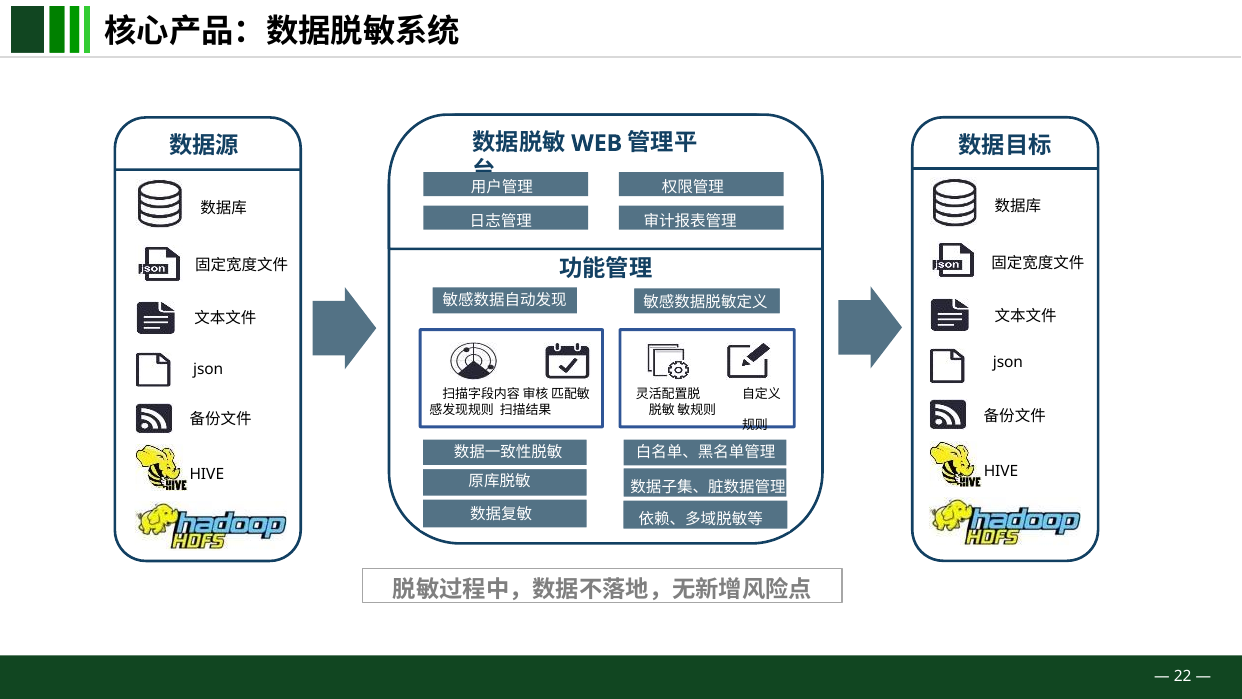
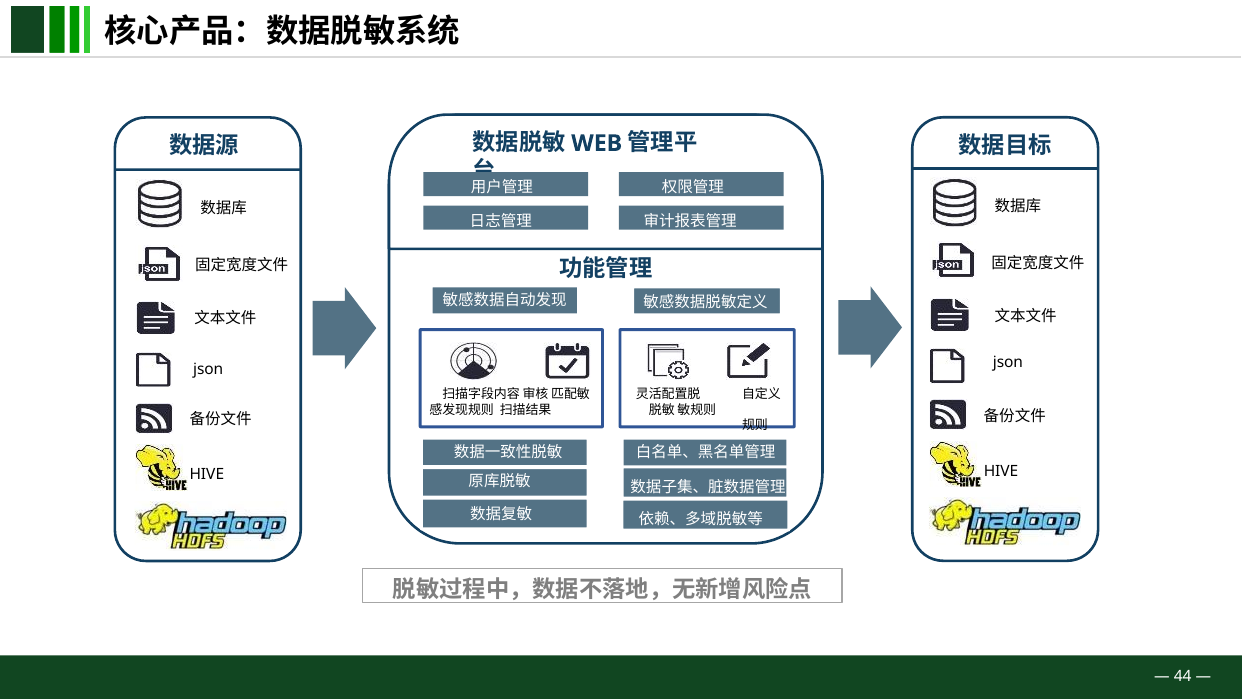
22: 22 -> 44 (1183, 676)
